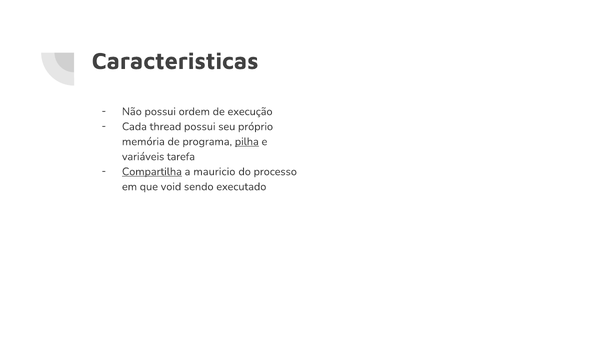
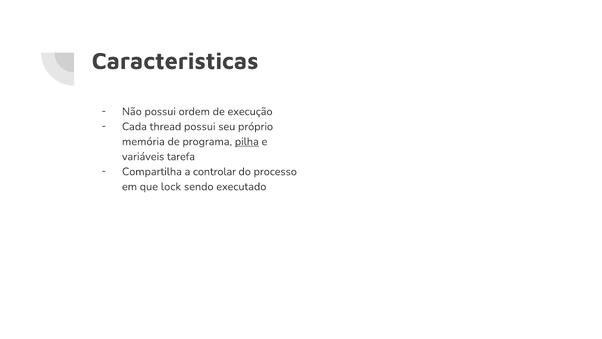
Compartilha underline: present -> none (152, 171)
mauricio: mauricio -> controlar (214, 171)
void: void -> lock (171, 186)
